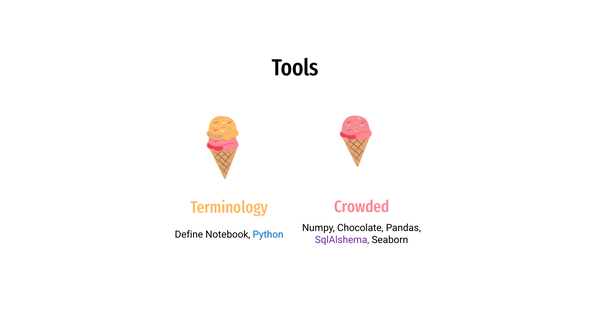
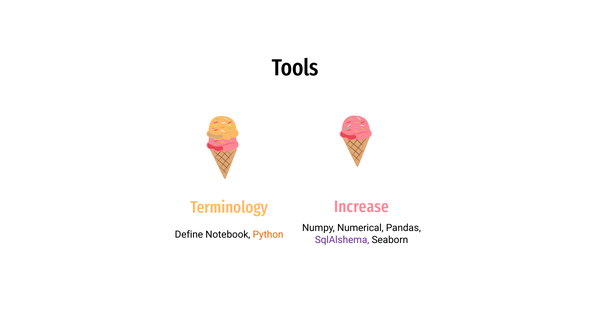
Crowded: Crowded -> Increase (362, 206)
Chocolate: Chocolate -> Numerical (360, 228)
Python colour: blue -> orange (268, 234)
